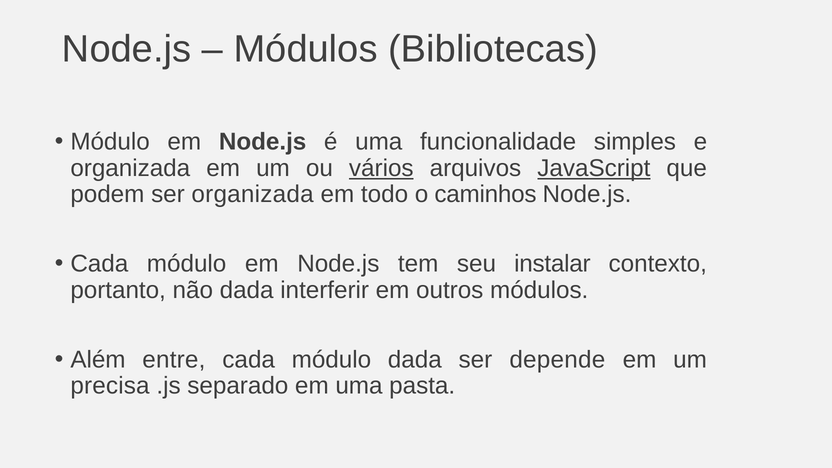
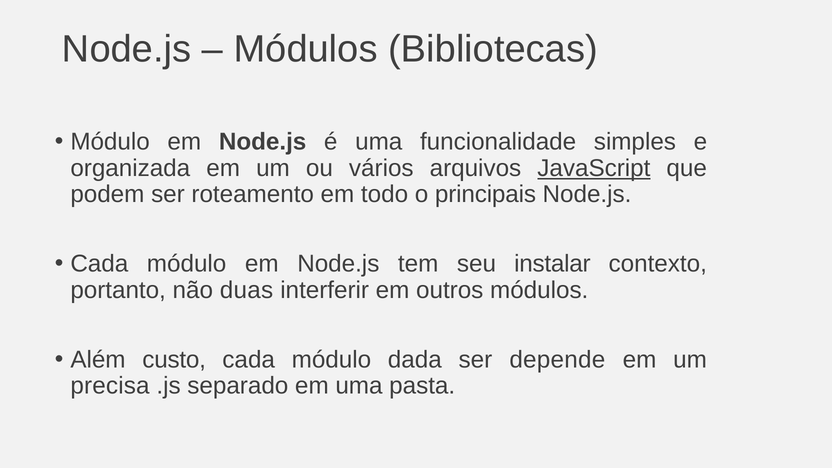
vários underline: present -> none (381, 168)
ser organizada: organizada -> roteamento (253, 194)
caminhos: caminhos -> principais (485, 194)
não dada: dada -> duas (246, 290)
entre: entre -> custo (174, 360)
